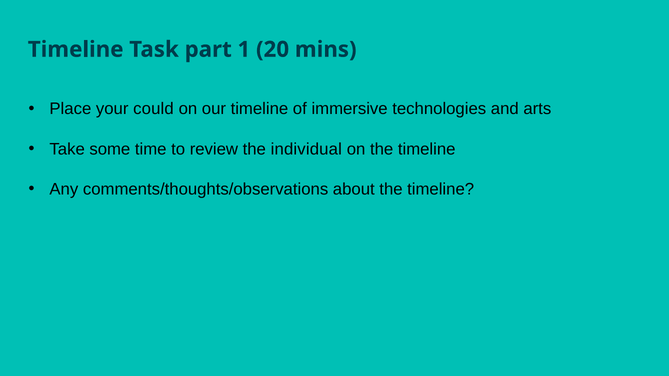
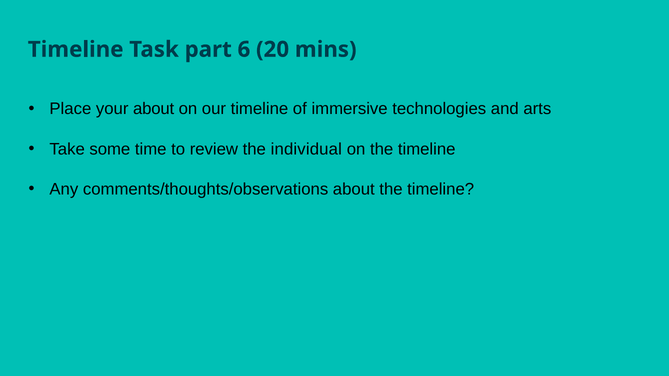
1: 1 -> 6 (244, 49)
your could: could -> about (154, 109)
